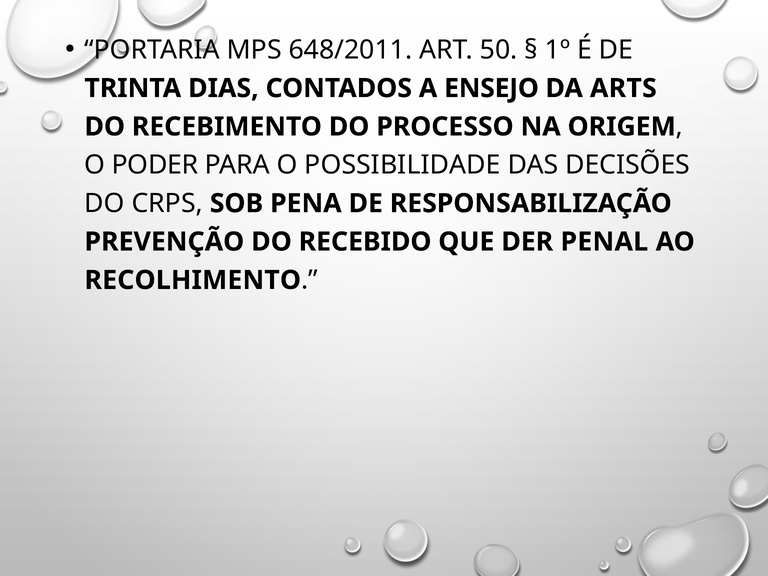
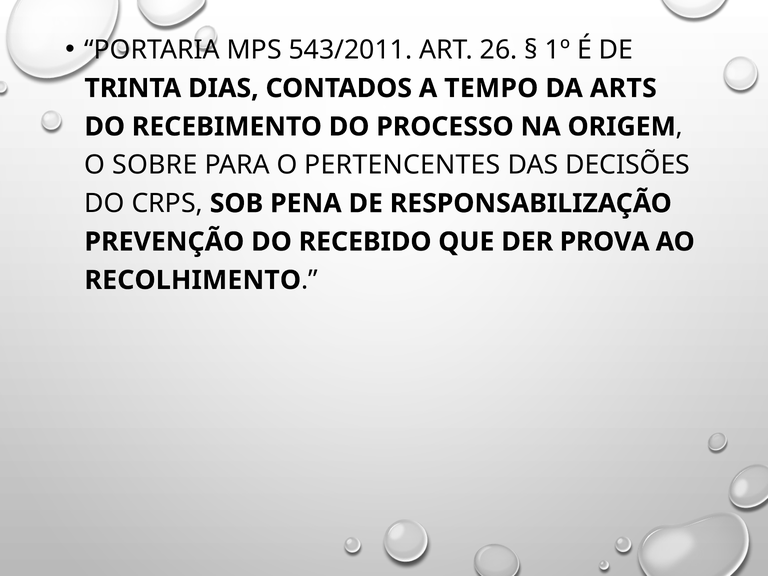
648/2011: 648/2011 -> 543/2011 (350, 50)
50: 50 -> 26 (499, 50)
ENSEJO: ENSEJO -> TEMPO (491, 88)
PODER: PODER -> SOBRE (155, 165)
POSSIBILIDADE: POSSIBILIDADE -> PERTENCENTES (403, 165)
PENAL: PENAL -> PROVA (605, 242)
